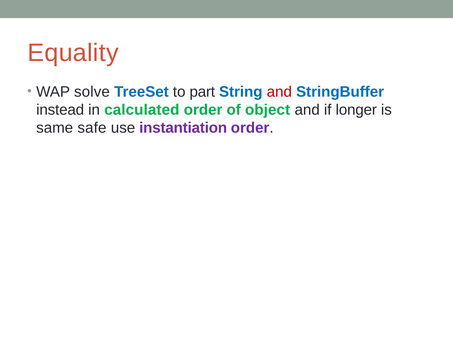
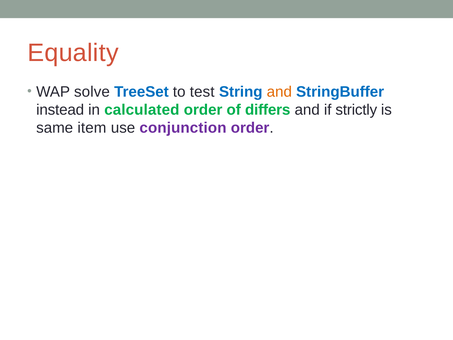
part: part -> test (202, 92)
and colour: red -> orange (279, 92)
object: object -> differs (268, 110)
longer: longer -> strictly (356, 110)
safe: safe -> item (92, 128)
instantiation: instantiation -> conjunction (183, 128)
